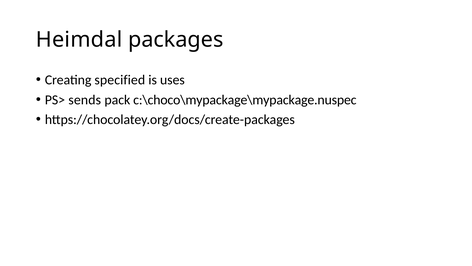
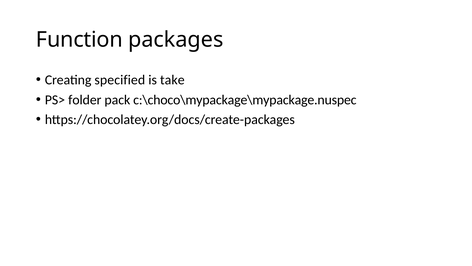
Heimdal: Heimdal -> Function (79, 40)
uses: uses -> take (172, 80)
sends: sends -> folder (85, 100)
